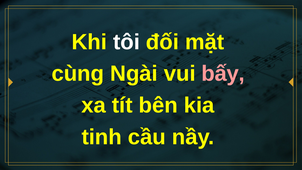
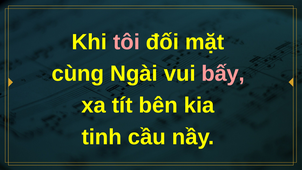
tôi colour: white -> pink (126, 42)
